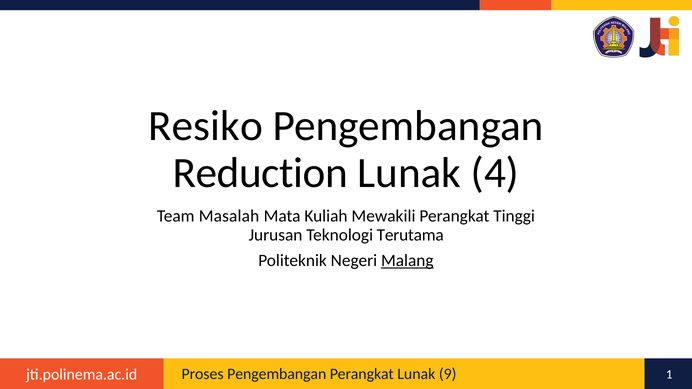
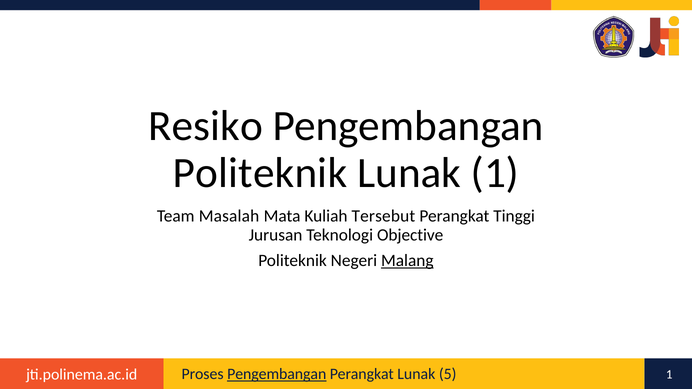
Reduction: Reduction -> Politeknik (260, 173)
Lunak 4: 4 -> 1 (495, 173)
Mewakili: Mewakili -> Tersebut (383, 216)
Terutama: Terutama -> Objective (410, 235)
Pengembangan underline: none -> present (277, 374)
9: 9 -> 5 (448, 374)
